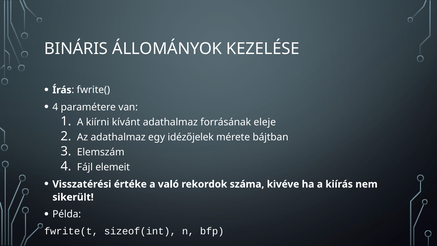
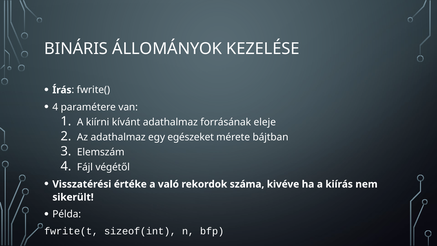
idézőjelek: idézőjelek -> egészeket (191, 137)
elemeit: elemeit -> végétől (113, 167)
